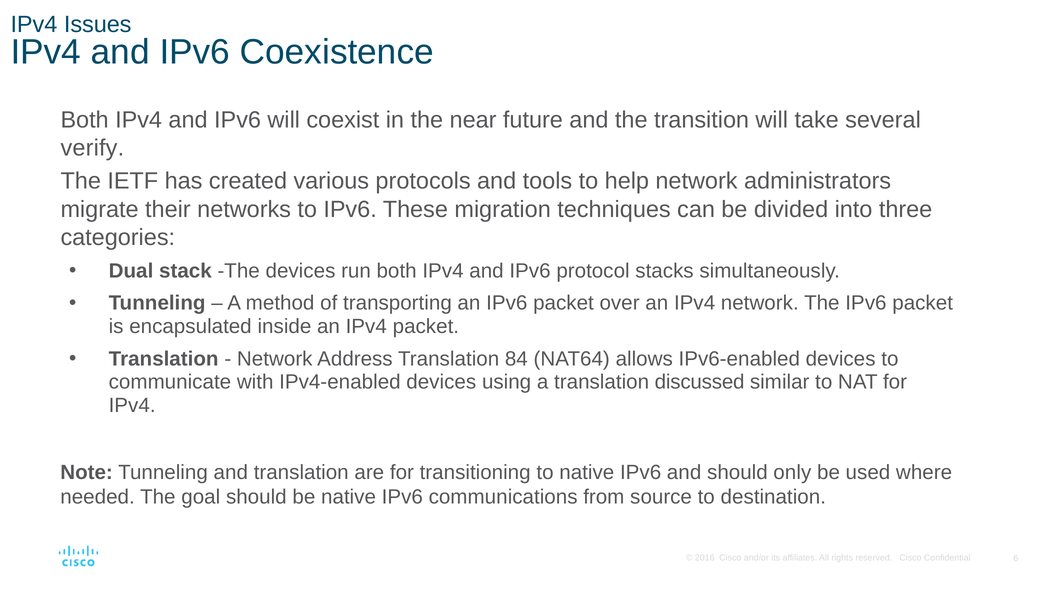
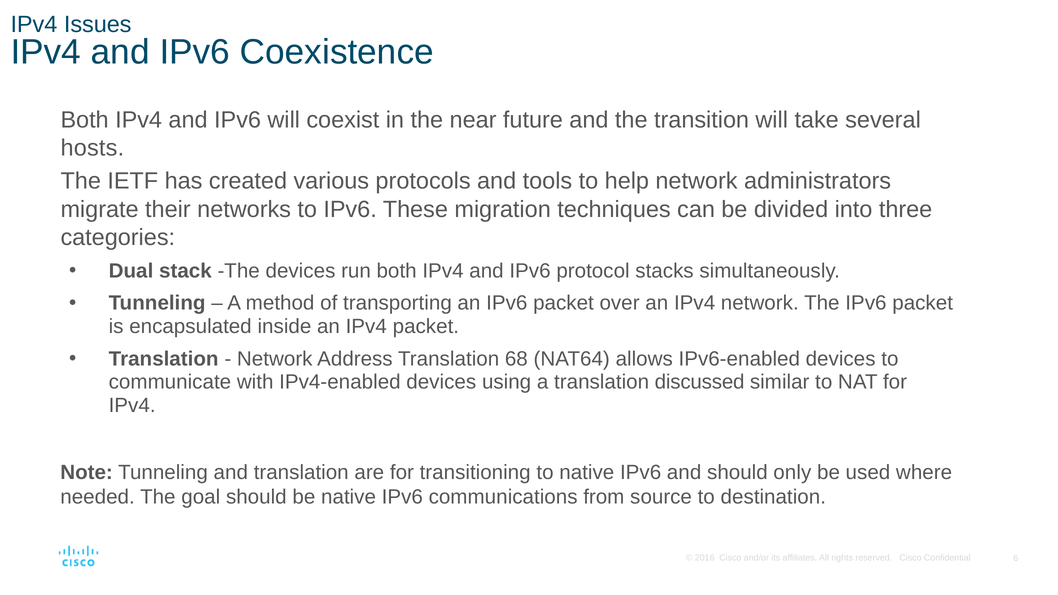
verify: verify -> hosts (92, 148)
84: 84 -> 68 (516, 359)
